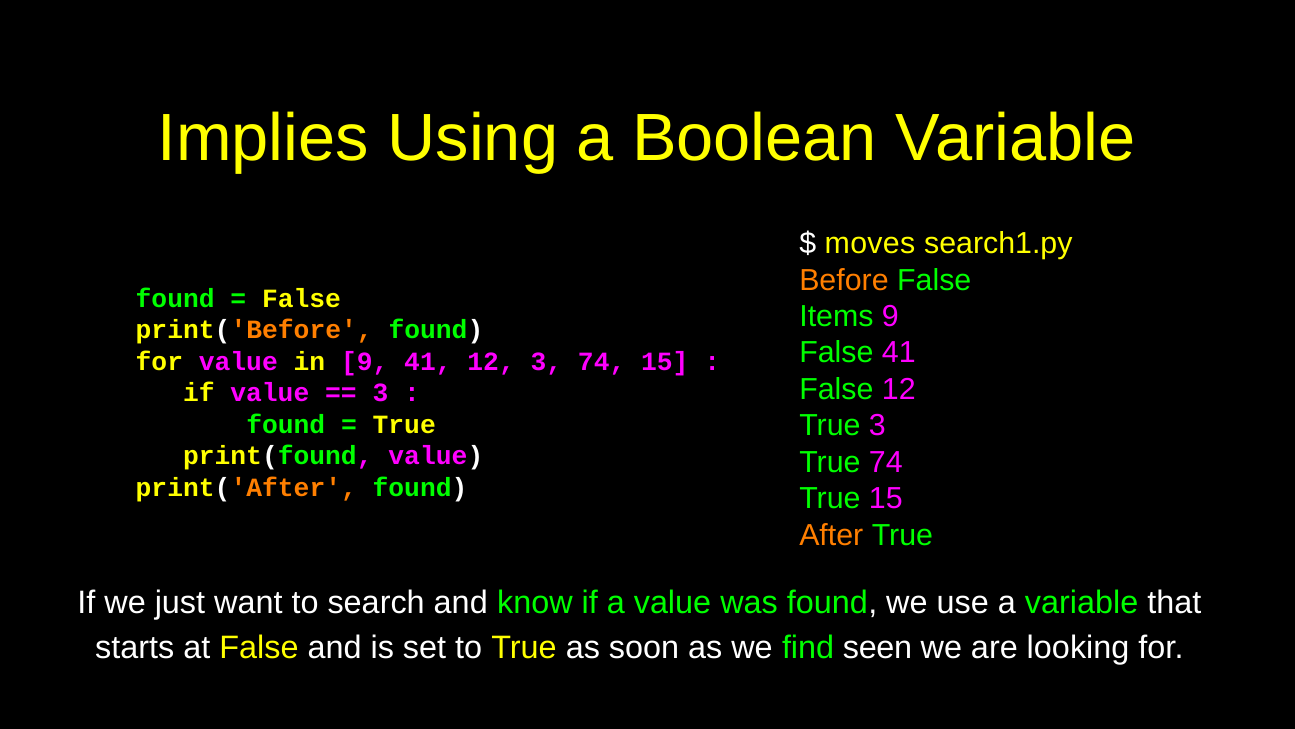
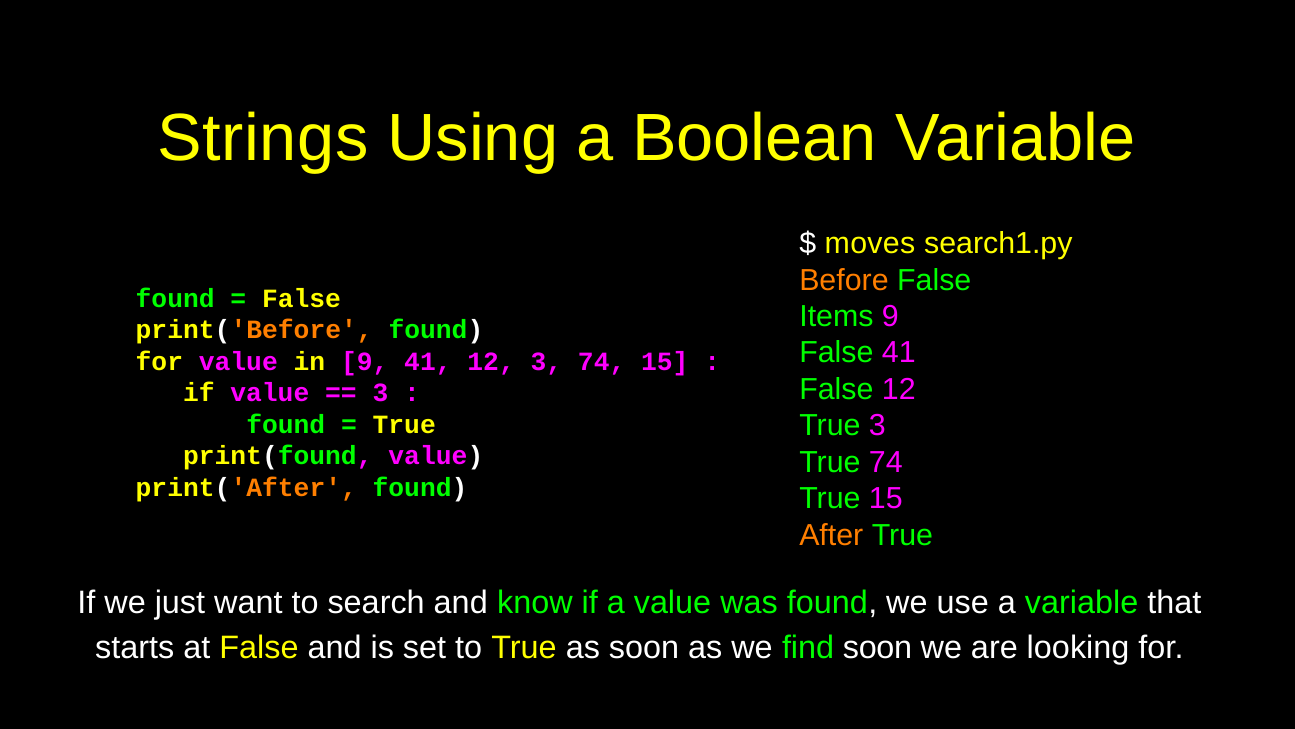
Implies: Implies -> Strings (263, 138)
find seen: seen -> soon (878, 647)
